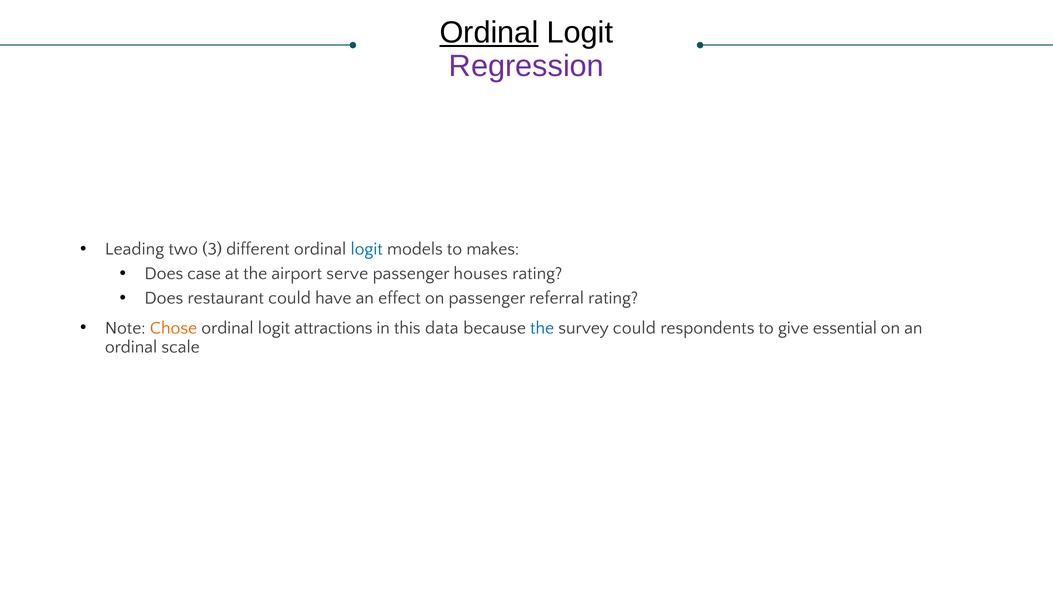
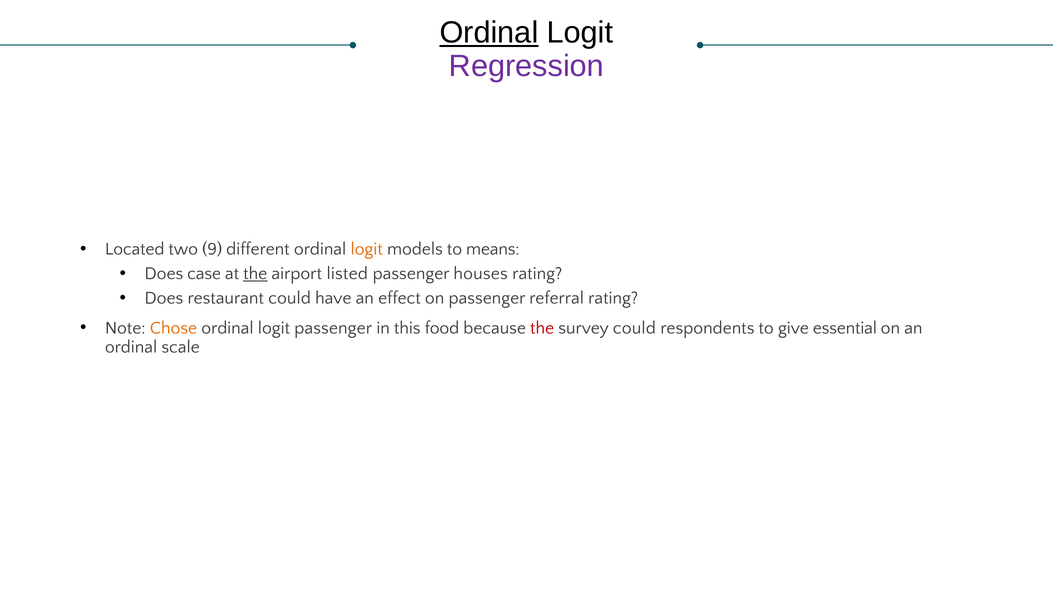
Leading: Leading -> Located (135, 249)
3: 3 -> 9 (212, 249)
logit colour: blue -> orange (367, 249)
makes: makes -> means (493, 249)
the underline: none -> present (255, 274)
serve: serve -> listed (347, 274)
logit attractions: attractions -> passenger (333, 328)
data: data -> food (442, 328)
the colour: blue -> red (542, 328)
